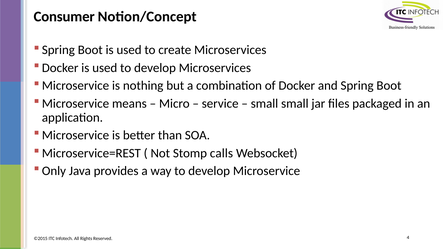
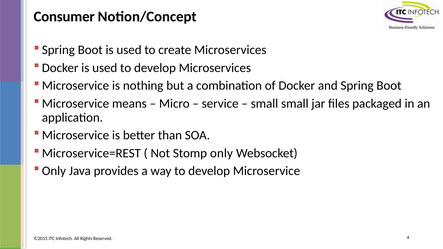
Stomp calls: calls -> only (221, 153)
